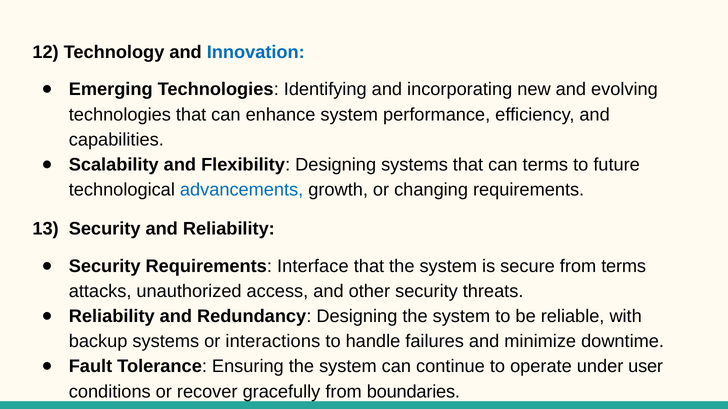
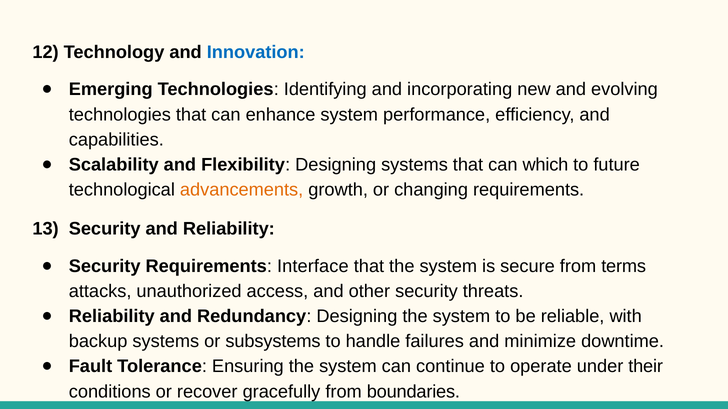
can terms: terms -> which (545, 165)
advancements colour: blue -> orange (242, 190)
interactions: interactions -> subsystems (273, 342)
user: user -> their (646, 367)
